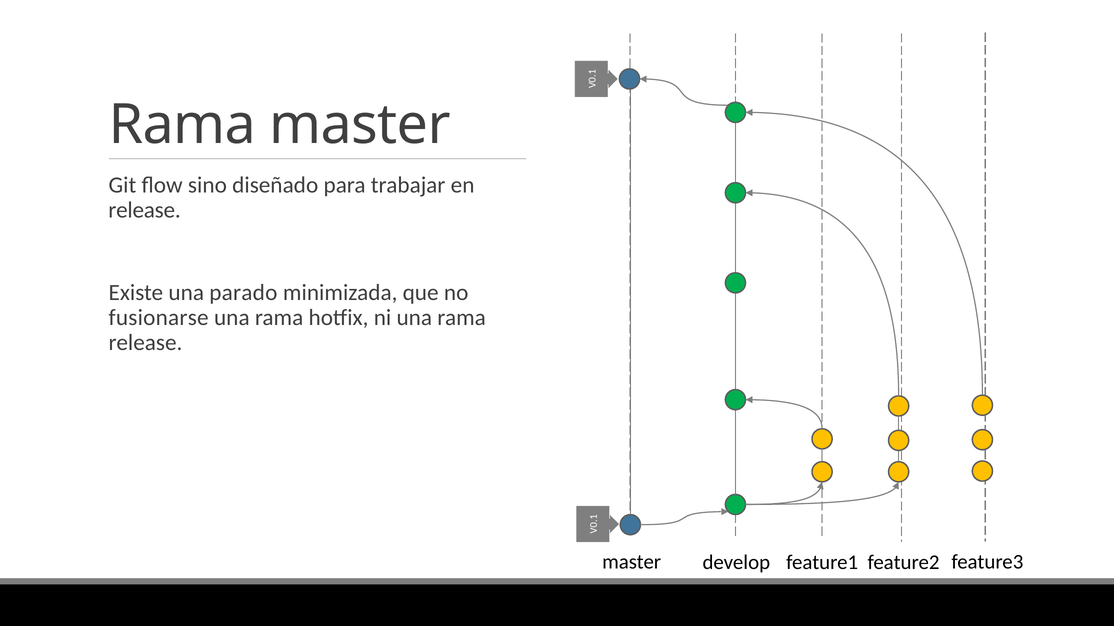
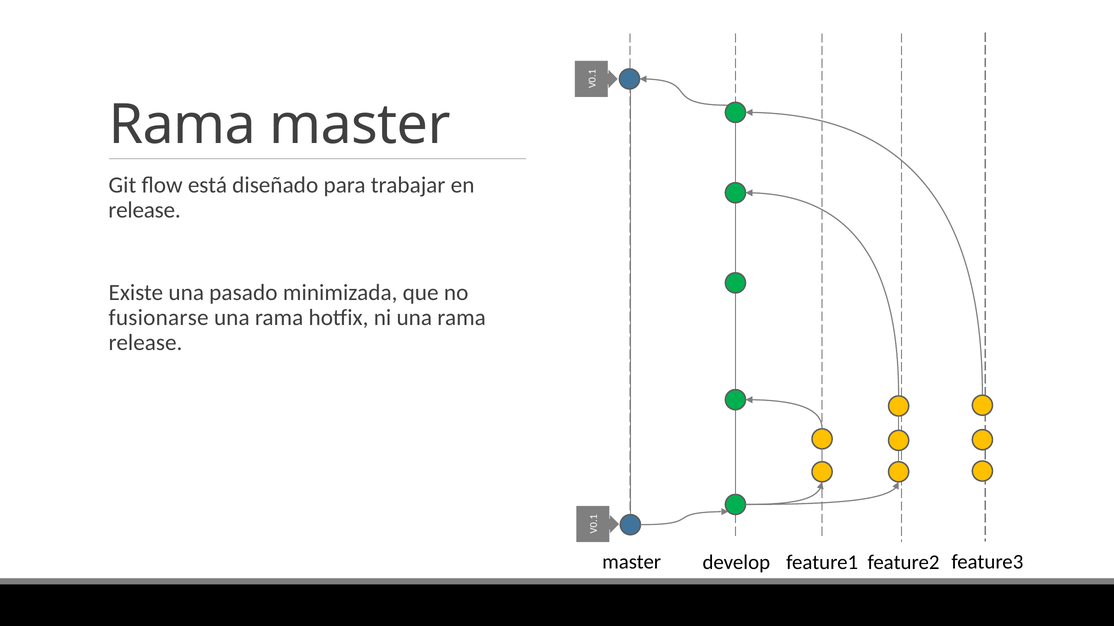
sino: sino -> está (208, 185)
parado: parado -> pasado (243, 293)
